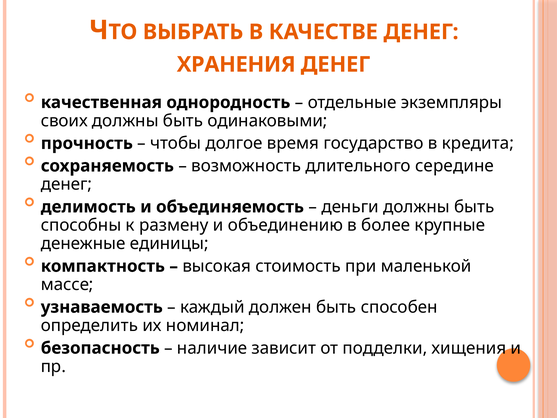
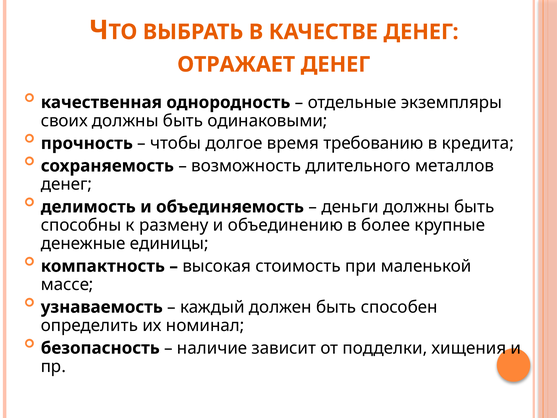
ХРАНЕНИЯ: ХРАНЕНИЯ -> ОТРАЖАЕТ (236, 64)
государство: государство -> требованию (373, 143)
середине: середине -> металлов (455, 166)
